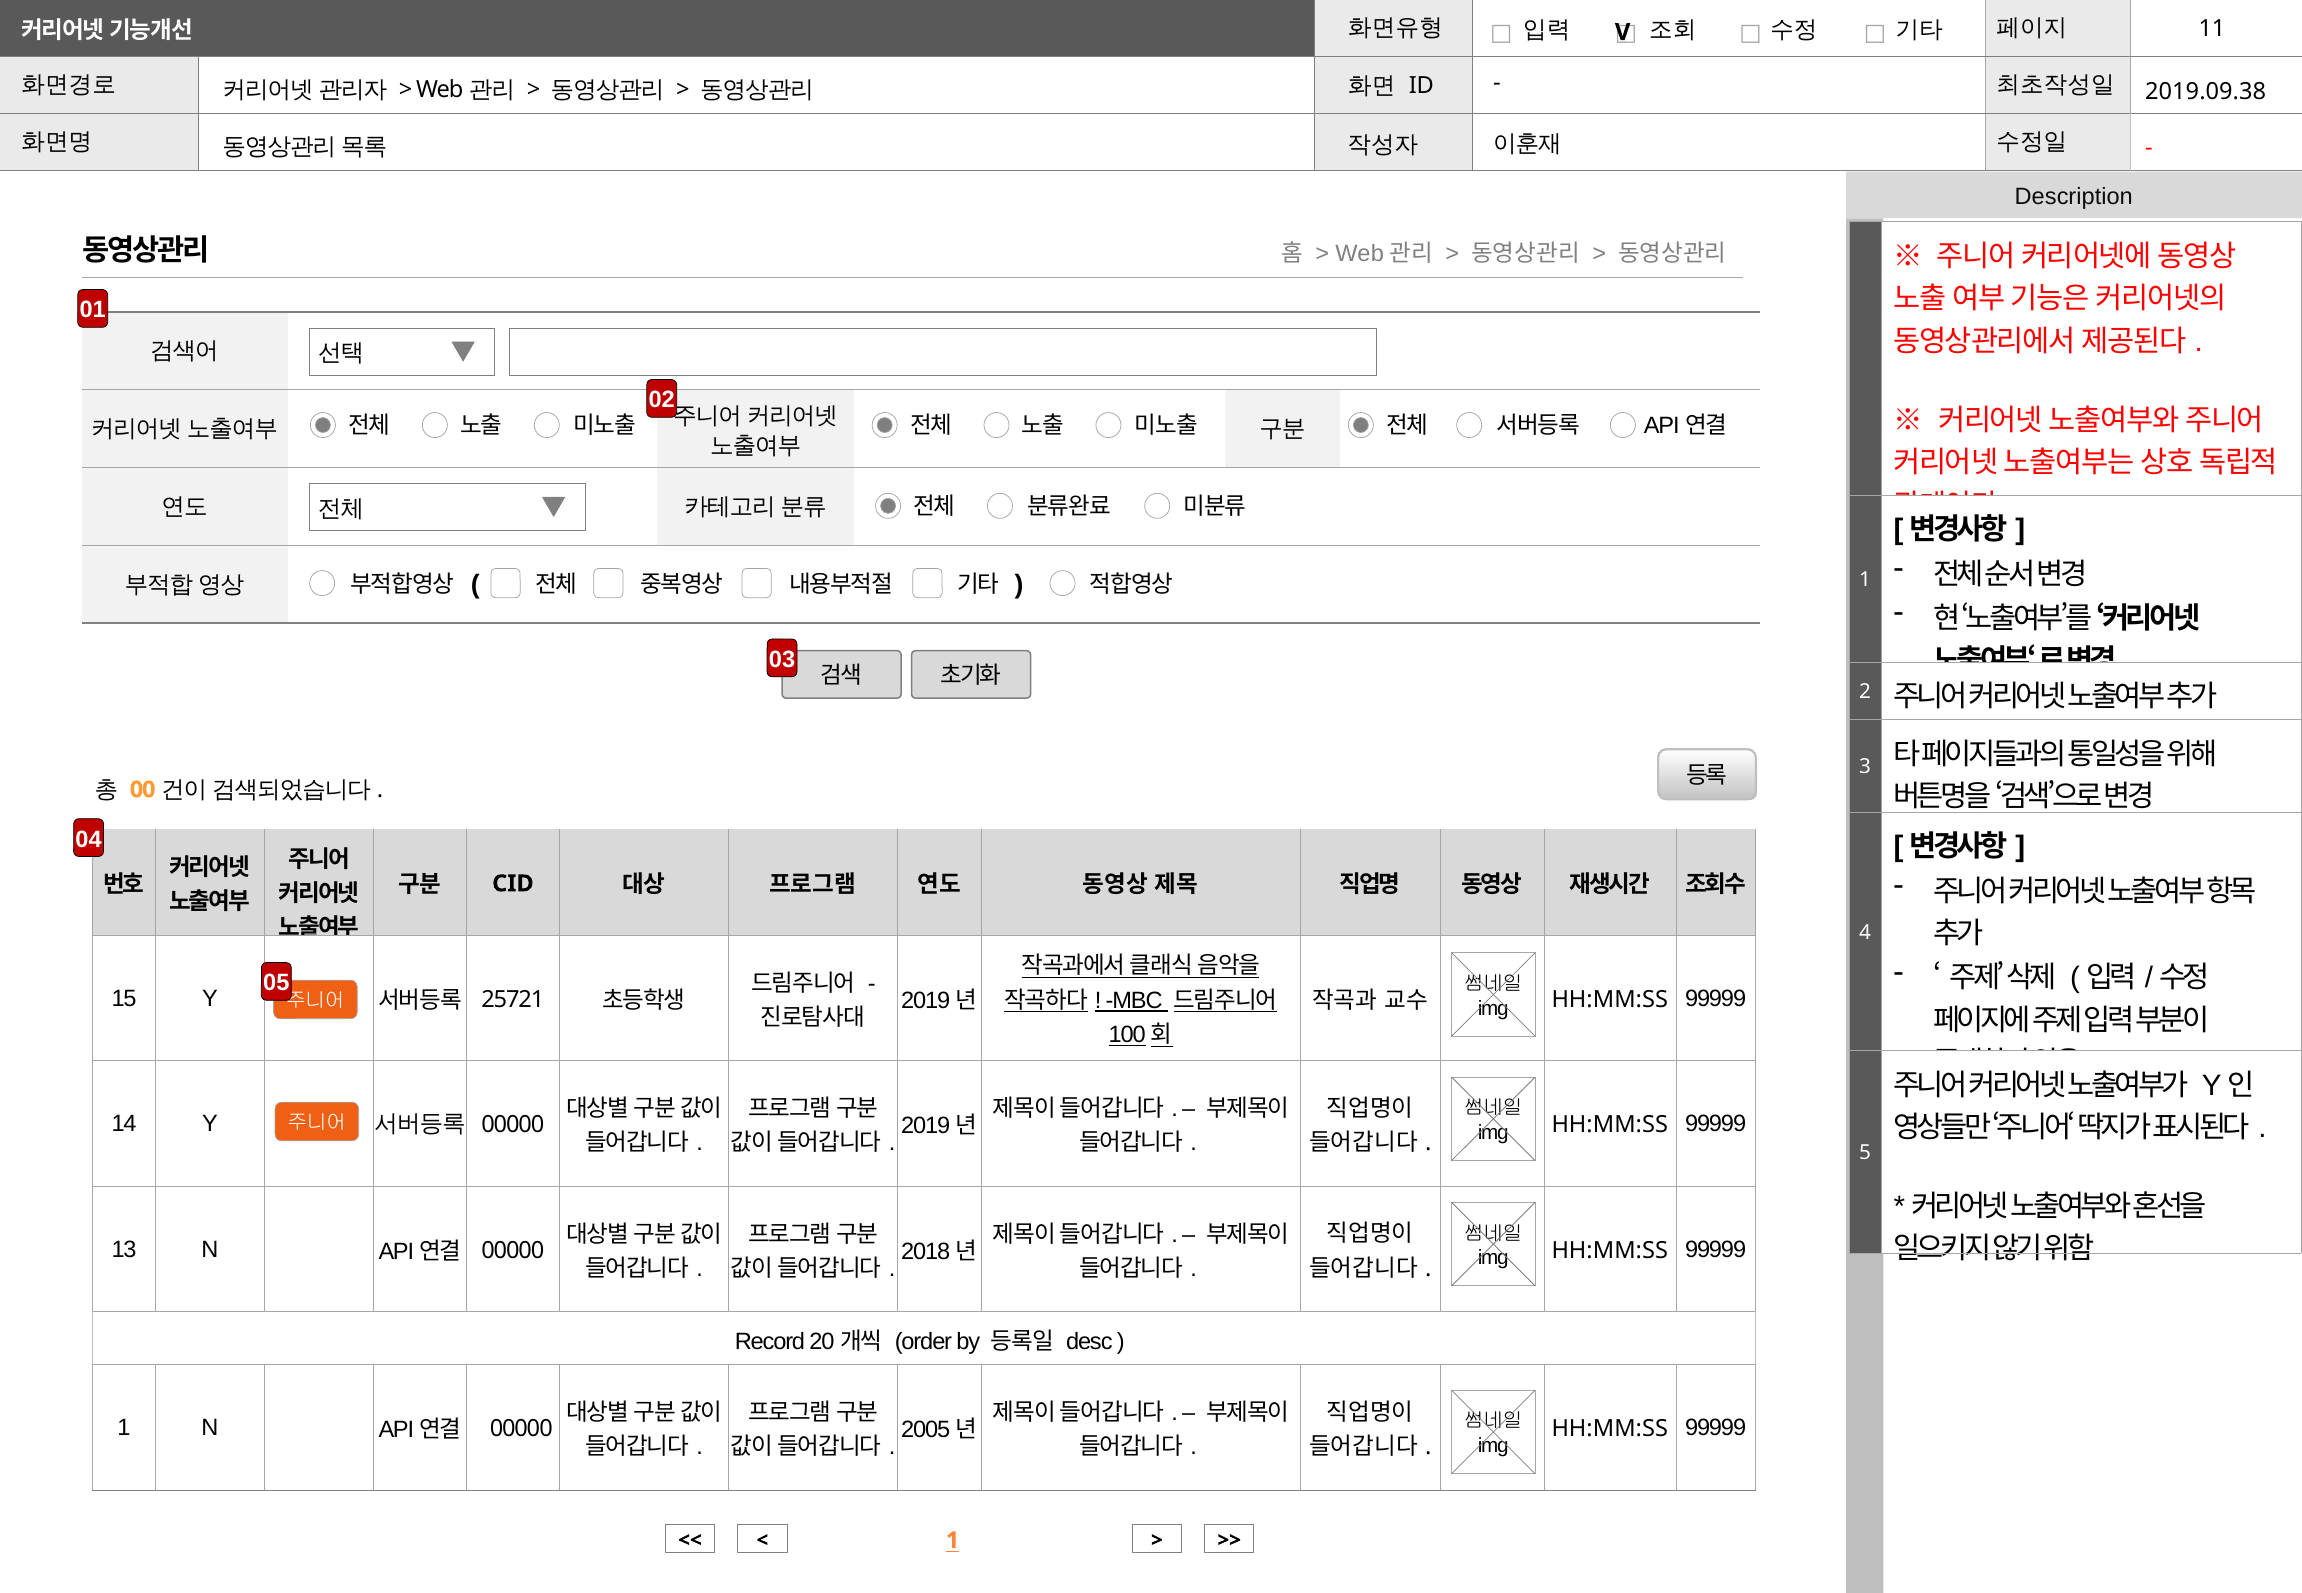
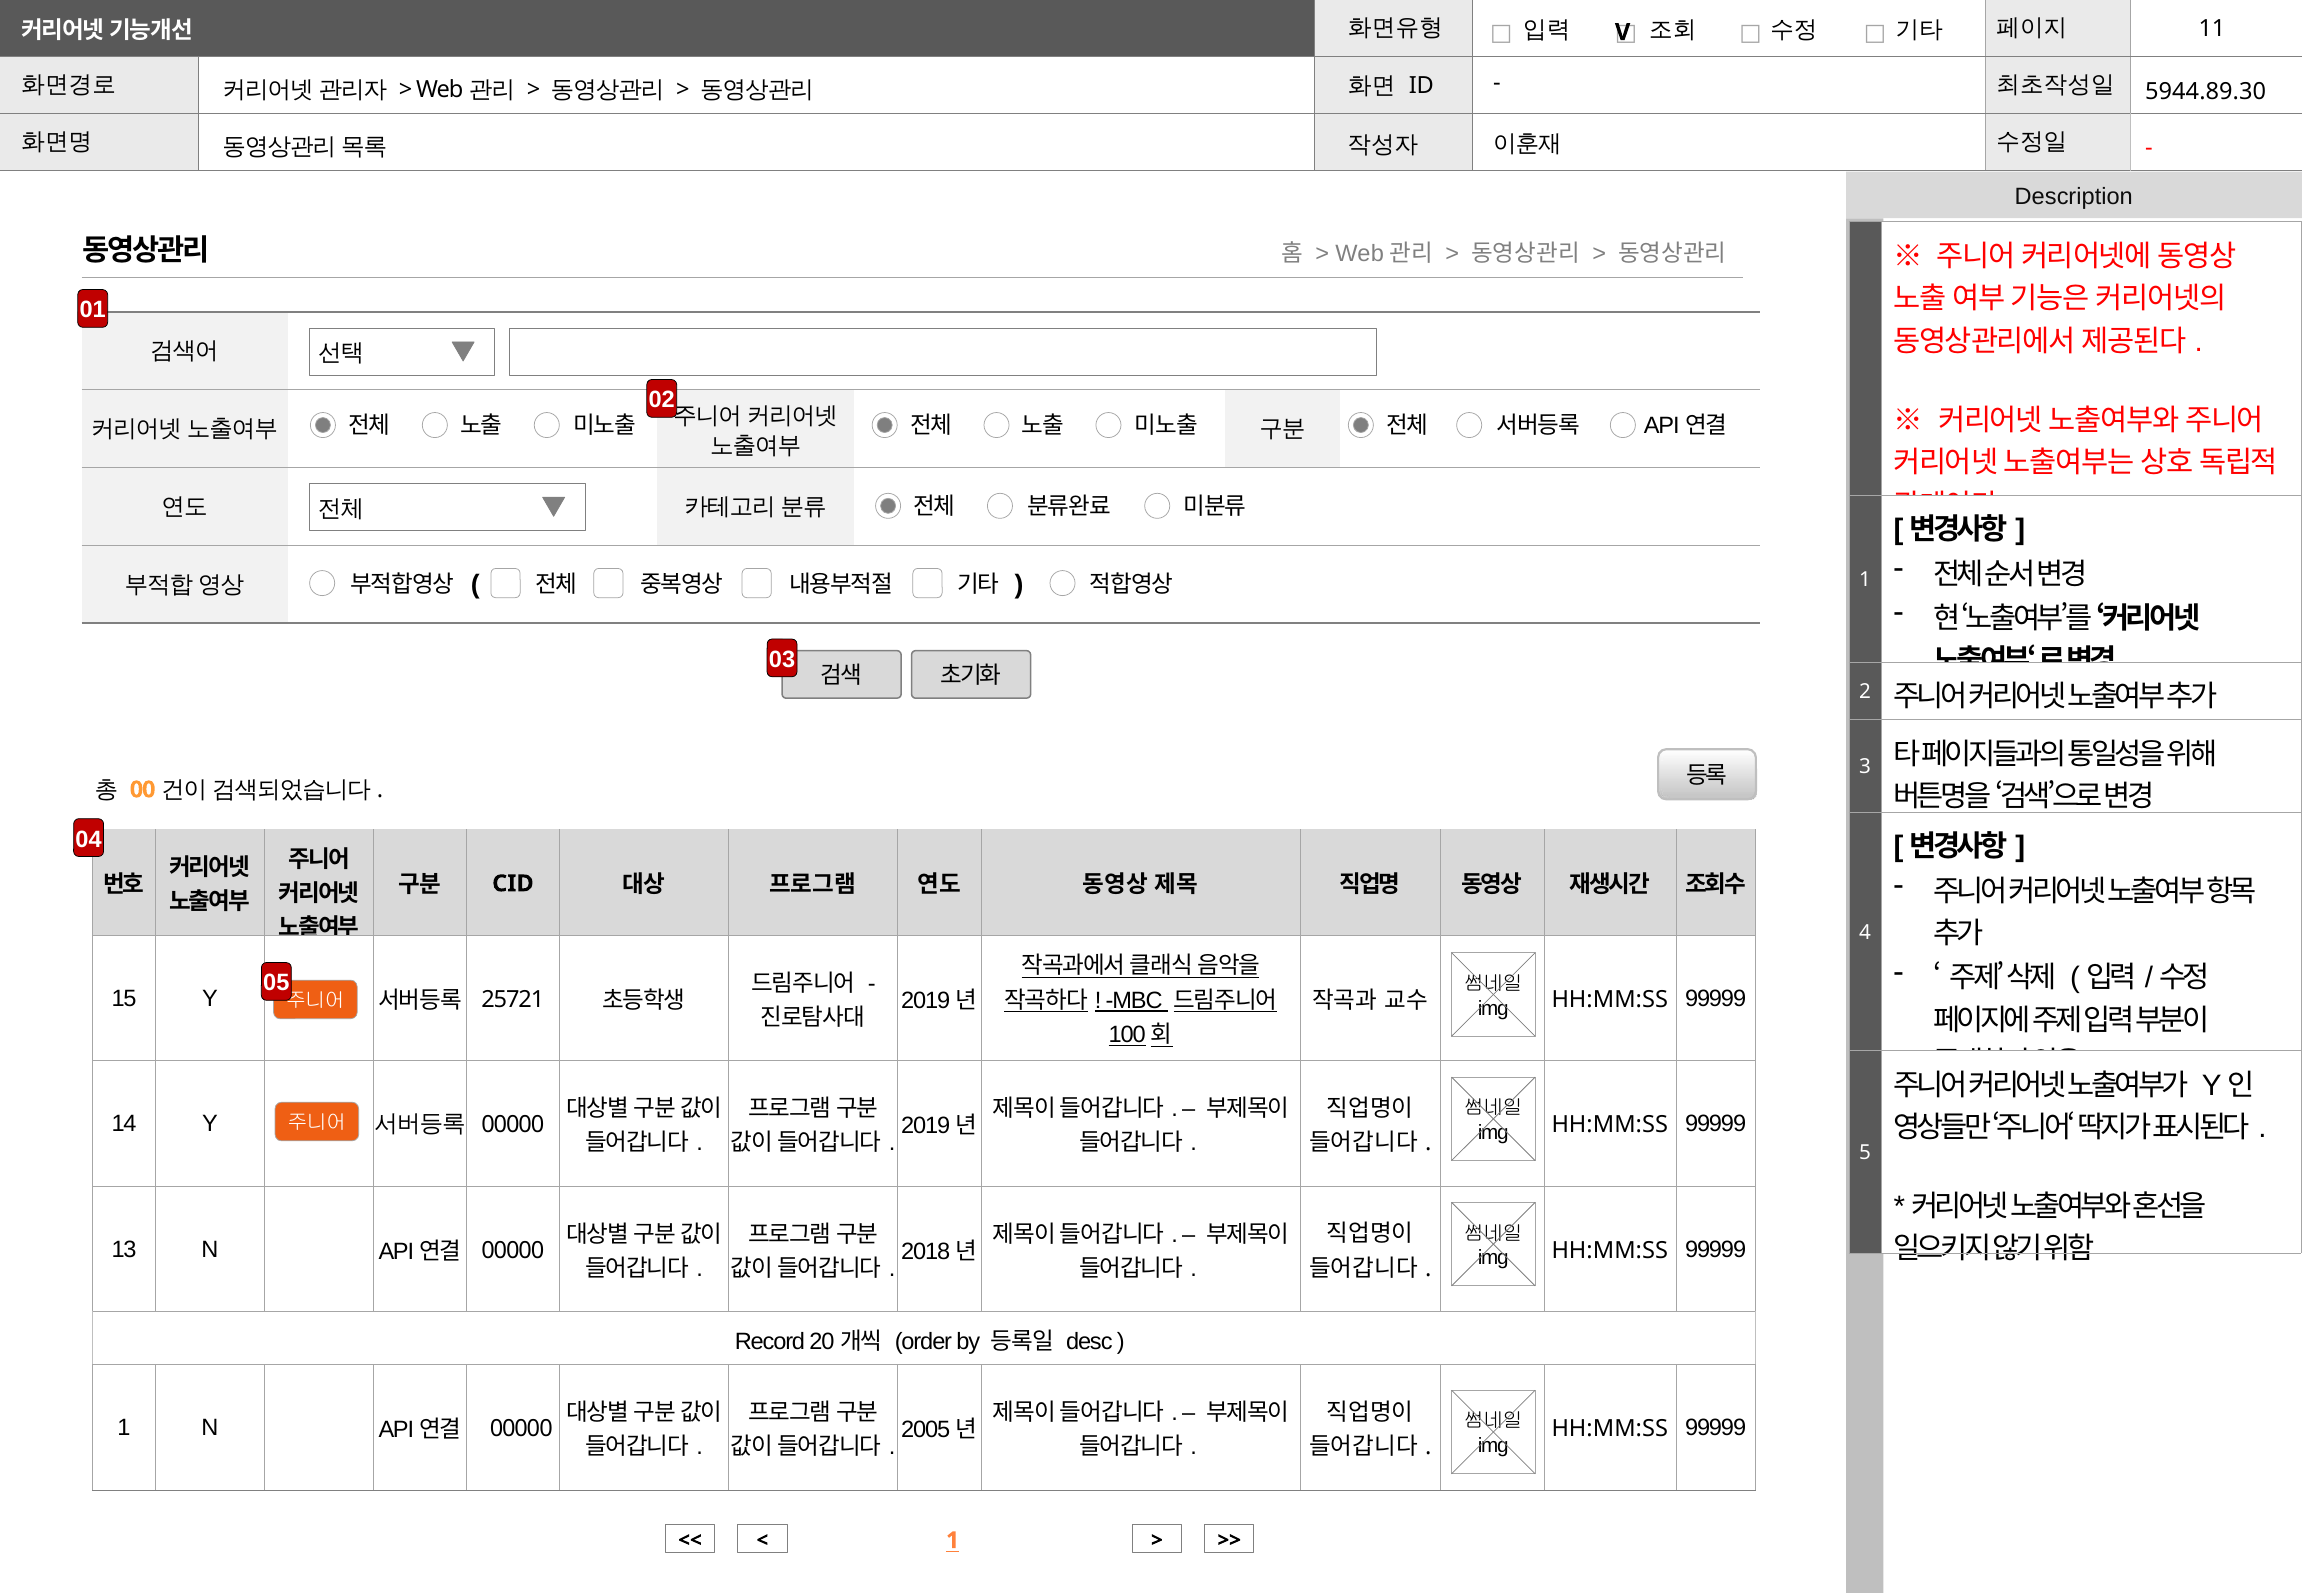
2019.09.38: 2019.09.38 -> 5944.89.30 (2206, 92)
